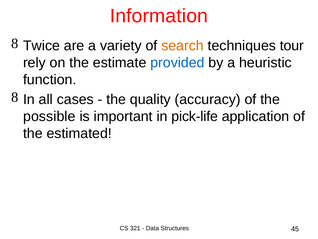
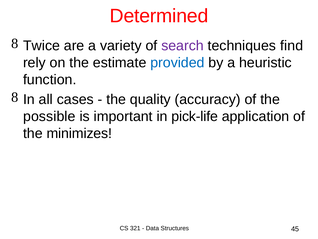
Information: Information -> Determined (159, 16)
search colour: orange -> purple (182, 46)
tour: tour -> find (292, 46)
estimated: estimated -> minimizes (79, 133)
